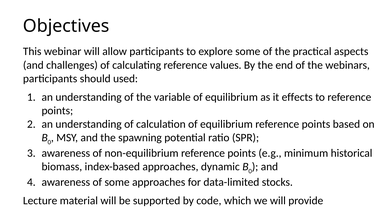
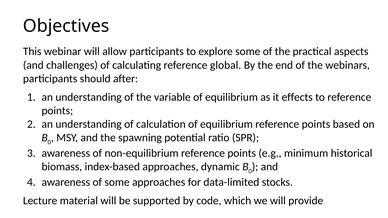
values: values -> global (226, 65)
used: used -> after (126, 79)
